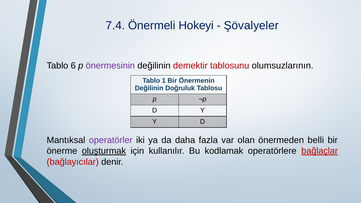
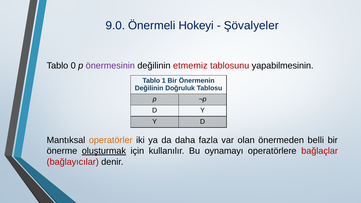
7.4: 7.4 -> 9.0 (115, 26)
6: 6 -> 0 (73, 66)
demektir: demektir -> etmemiz (190, 66)
olumsuzlarının: olumsuzlarının -> yapabilmesinin (283, 66)
operatörler colour: purple -> orange (111, 140)
kodlamak: kodlamak -> oynamayı (224, 151)
bağlaçlar underline: present -> none (320, 151)
